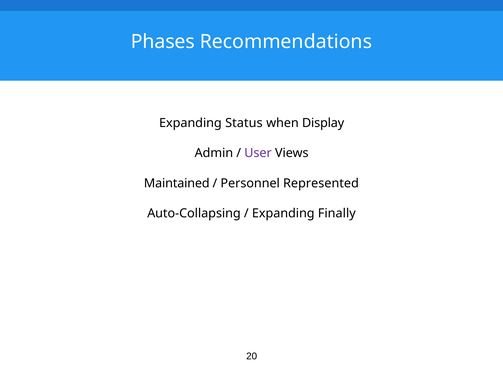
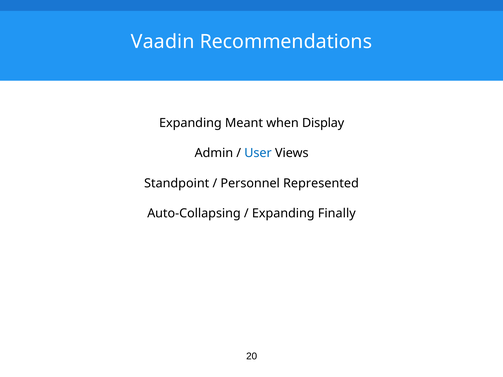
Phases: Phases -> Vaadin (163, 42)
Status: Status -> Meant (244, 123)
User colour: purple -> blue (258, 153)
Maintained: Maintained -> Standpoint (177, 183)
